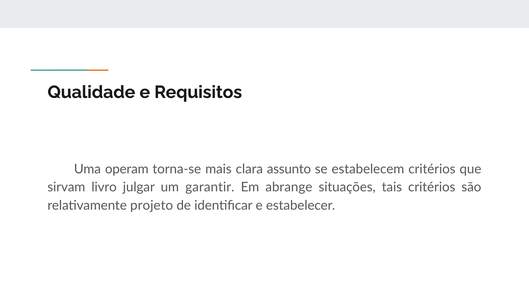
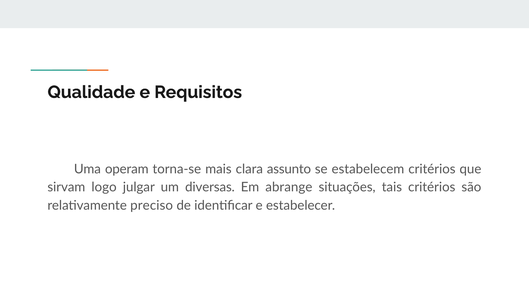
livro: livro -> logo (104, 188)
garantir: garantir -> diversas (210, 188)
projeto: projeto -> preciso (152, 206)
